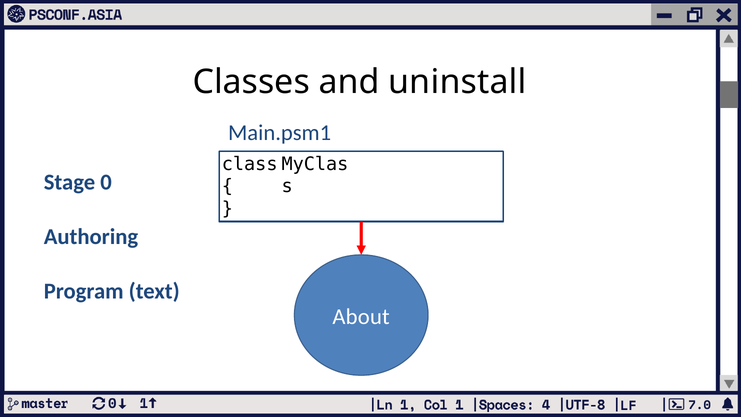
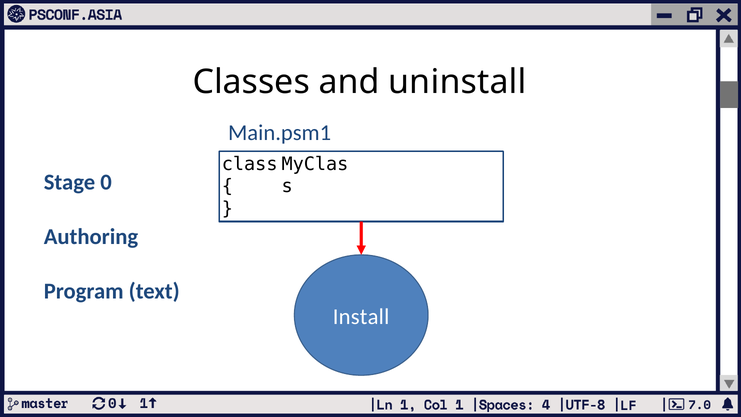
About: About -> Install (361, 317)
